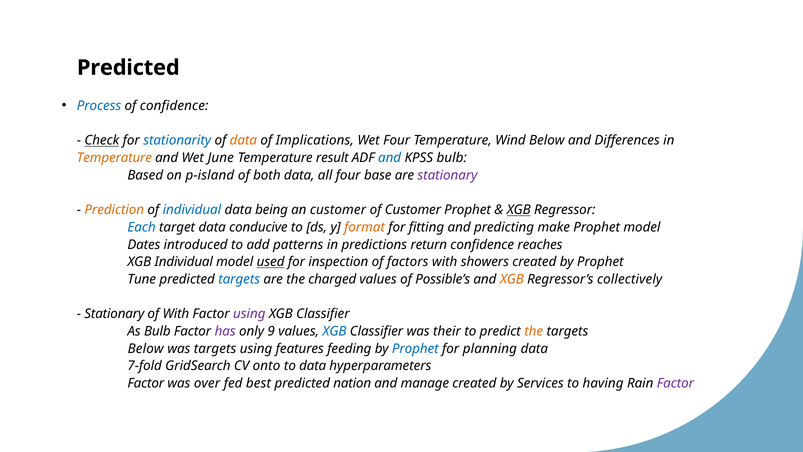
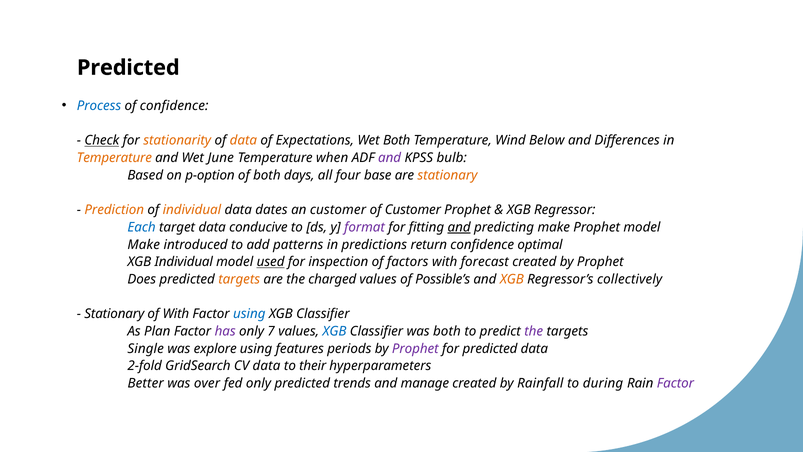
stationarity colour: blue -> orange (177, 140)
Implications: Implications -> Expectations (315, 140)
Wet Four: Four -> Both (397, 140)
result: result -> when (332, 158)
and colour: blue -> purple (390, 158)
p-island: p-island -> p-option (210, 175)
both data: data -> days (299, 175)
stationary colour: purple -> orange (447, 175)
individual colour: blue -> orange (192, 210)
being: being -> dates (271, 210)
XGB underline: present -> none (519, 210)
format colour: orange -> purple (365, 227)
and underline: none -> present (459, 227)
Dates: Dates -> Make (144, 244)
reaches: reaches -> optimal (540, 244)
showers: showers -> forecast (485, 262)
Tune: Tune -> Does (142, 279)
targets colour: blue -> orange (239, 279)
using colour: purple -> blue (249, 314)
As Bulb: Bulb -> Plan (157, 331)
9: 9 -> 7 (271, 331)
was their: their -> both (447, 331)
the colour: orange -> purple (534, 331)
Below: Below -> Single (146, 348)
was targets: targets -> explore (215, 348)
feeding: feeding -> periods (349, 348)
Prophet colour: blue -> purple (415, 348)
for planning: planning -> predicted (490, 348)
7-fold: 7-fold -> 2-fold (145, 366)
CV onto: onto -> data (267, 366)
to data: data -> their (313, 366)
Factor: Factor -> Better (146, 383)
fed best: best -> only (258, 383)
nation: nation -> trends (352, 383)
Services: Services -> Rainfall (540, 383)
having: having -> during (603, 383)
